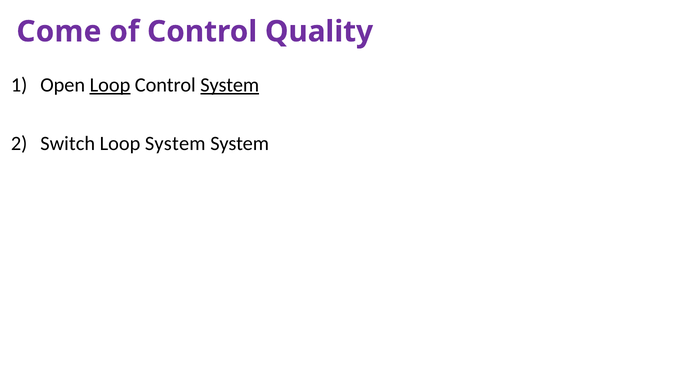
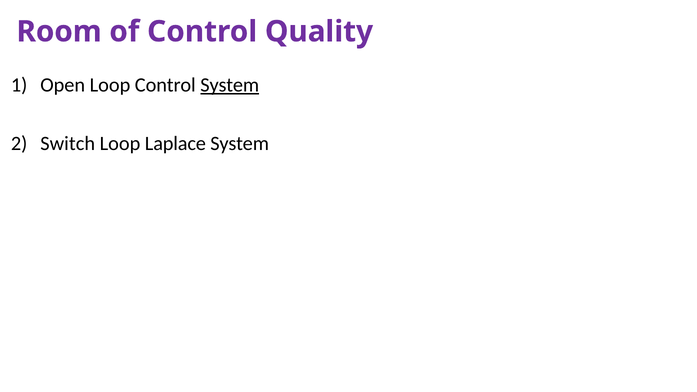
Come: Come -> Room (59, 32)
Loop underline: present -> none (110, 85)
Loop System: System -> Laplace (175, 144)
